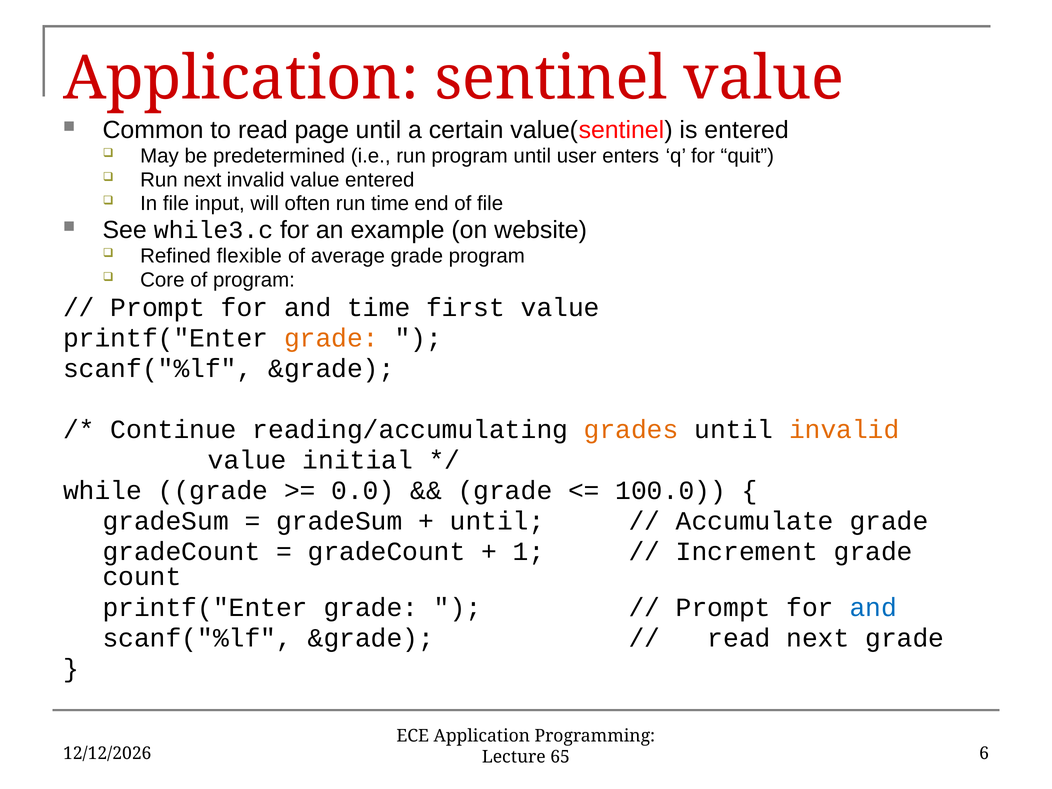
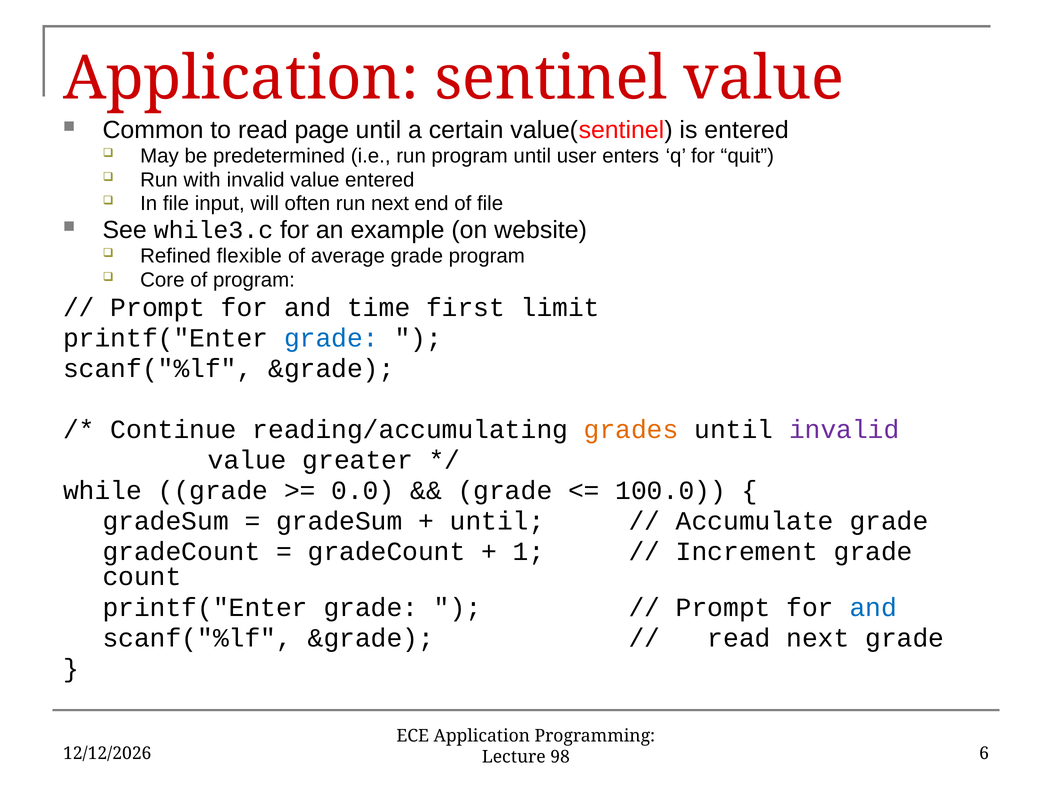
Run next: next -> with (202, 180)
run time: time -> next (390, 204)
first value: value -> limit (560, 307)
grade colour: orange -> blue (331, 338)
invalid colour: orange -> purple (844, 429)
initial: initial -> greater (358, 460)
65: 65 -> 98 (560, 757)
